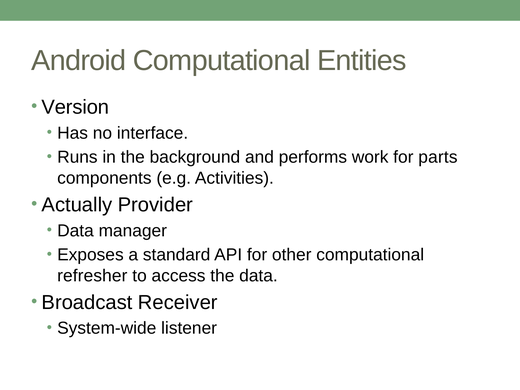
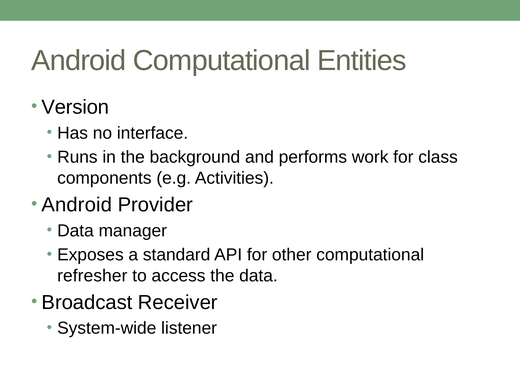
parts: parts -> class (438, 157)
Actually: Actually -> Android (77, 205)
